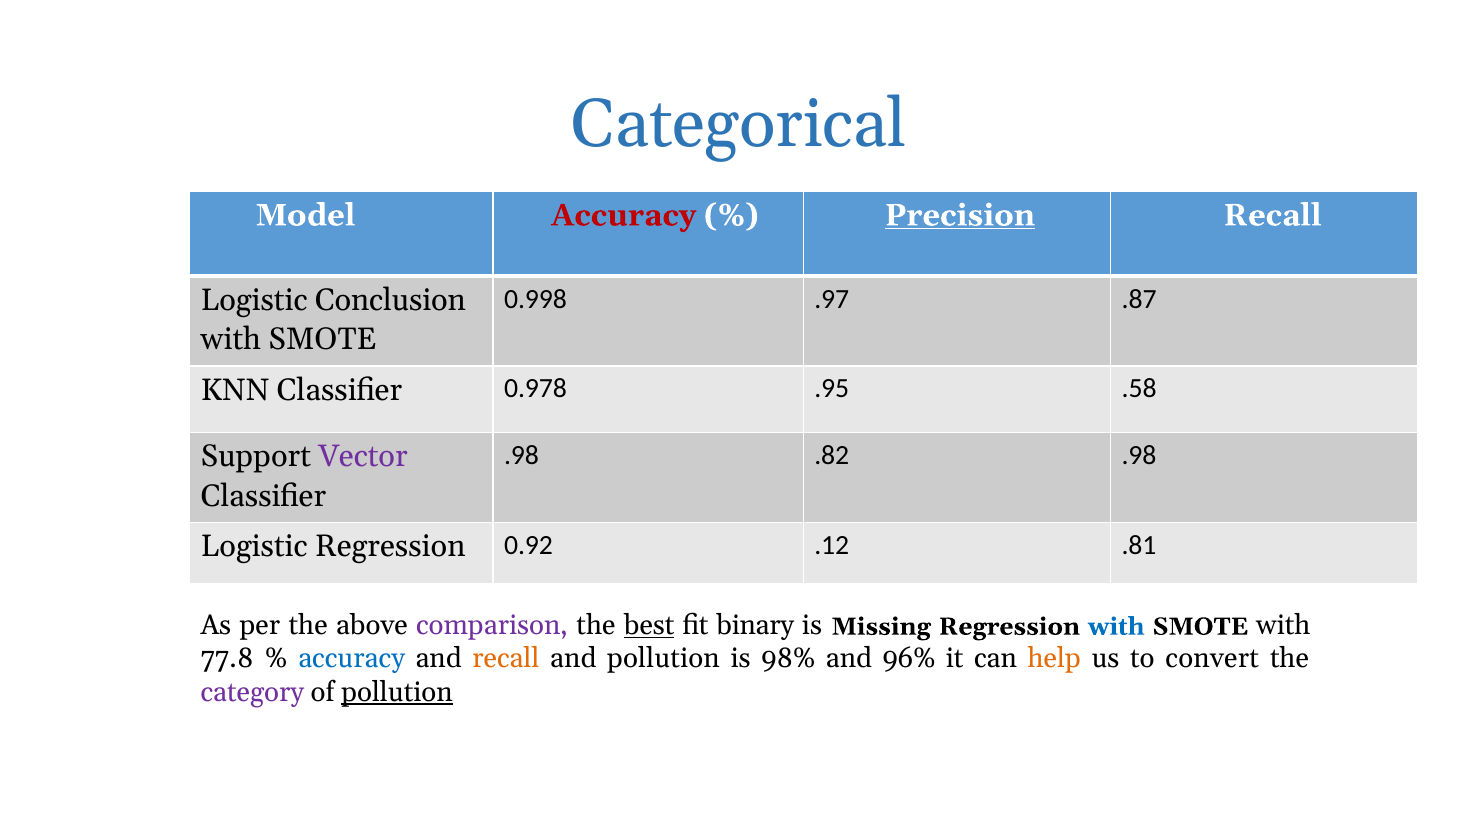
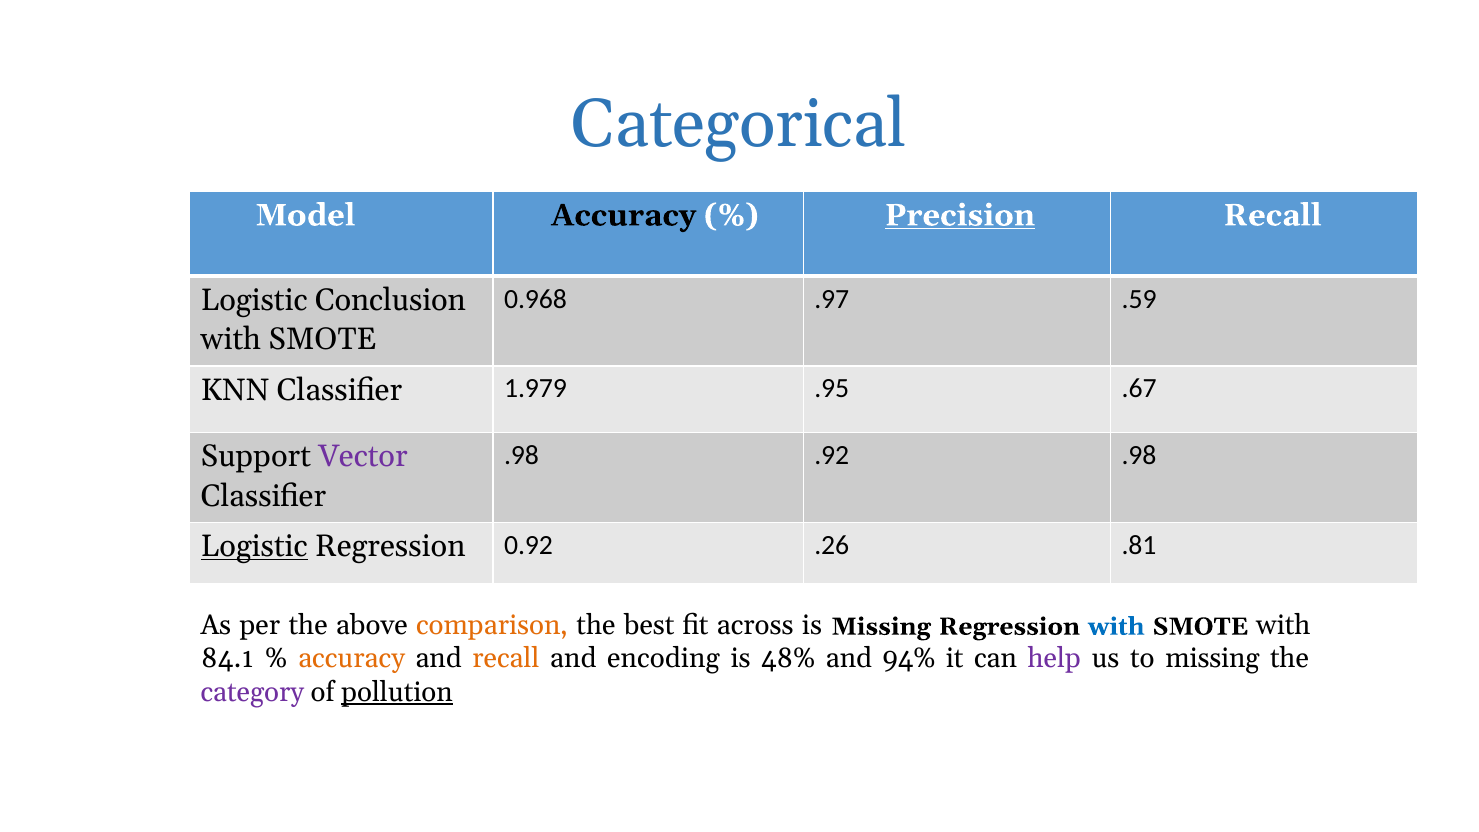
Accuracy colour: red -> black (624, 215)
0.998: 0.998 -> 0.968 (535, 299)
.87: .87 -> .59 (1139, 299)
0.978: 0.978 -> 1.979 (535, 389)
.58: .58 -> .67 (1139, 389)
.82: .82 -> .92 (832, 456)
Logistic underline: none -> present (254, 546)
.12: .12 -> .26 (832, 545)
comparison colour: purple -> orange (492, 625)
best underline: present -> none (649, 625)
binary: binary -> across (755, 625)
77.8: 77.8 -> 84.1 (227, 659)
accuracy colour: blue -> orange (352, 659)
and pollution: pollution -> encoding (663, 659)
98%: 98% -> 48% (788, 659)
96%: 96% -> 94% (909, 659)
help colour: orange -> purple (1054, 659)
to convert: convert -> missing (1212, 659)
